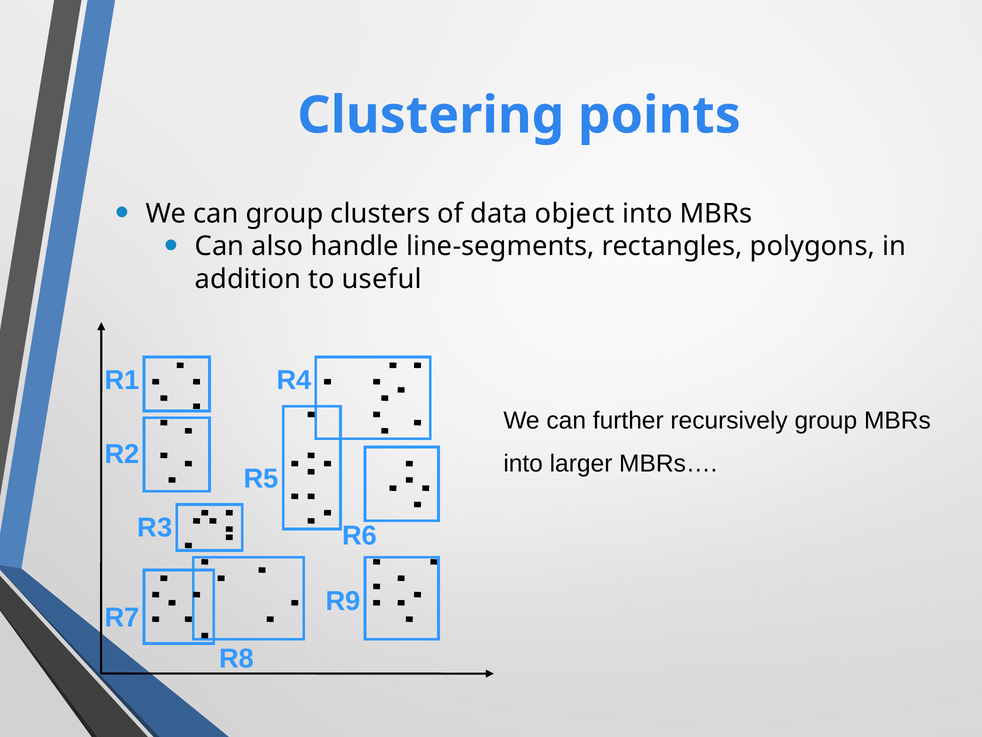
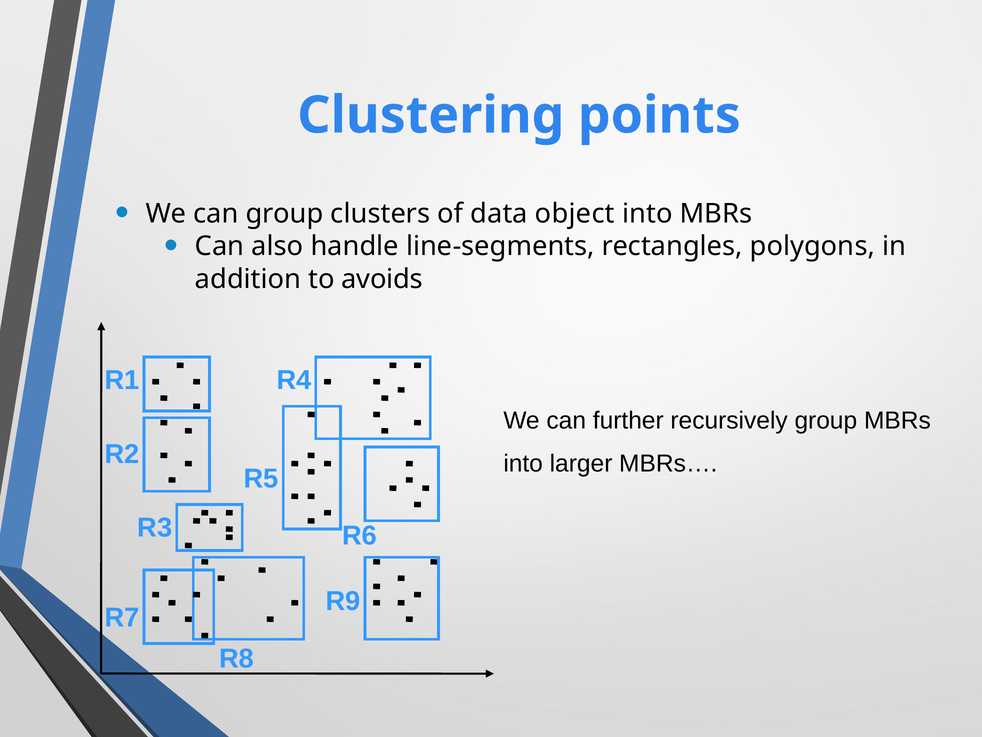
useful: useful -> avoids (382, 279)
